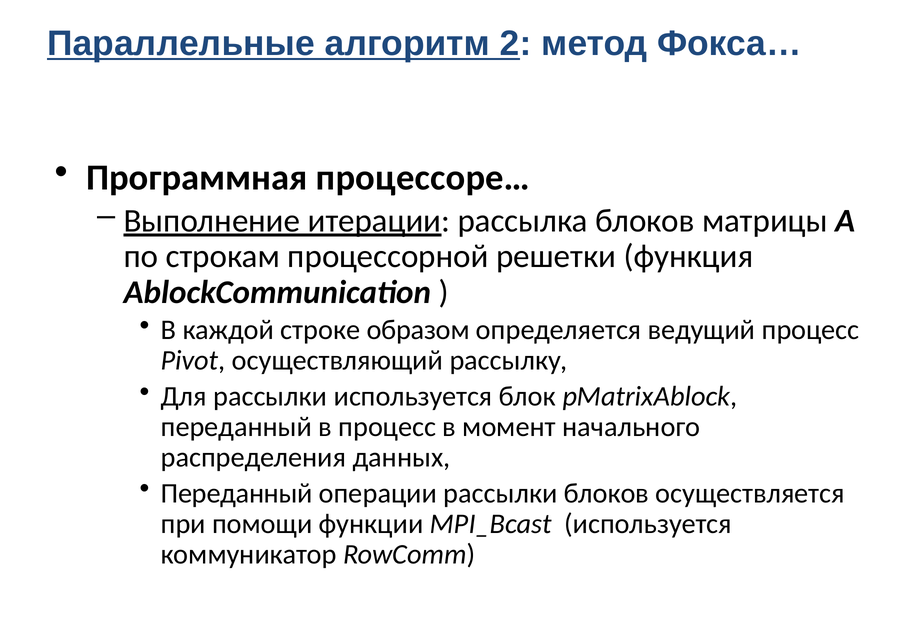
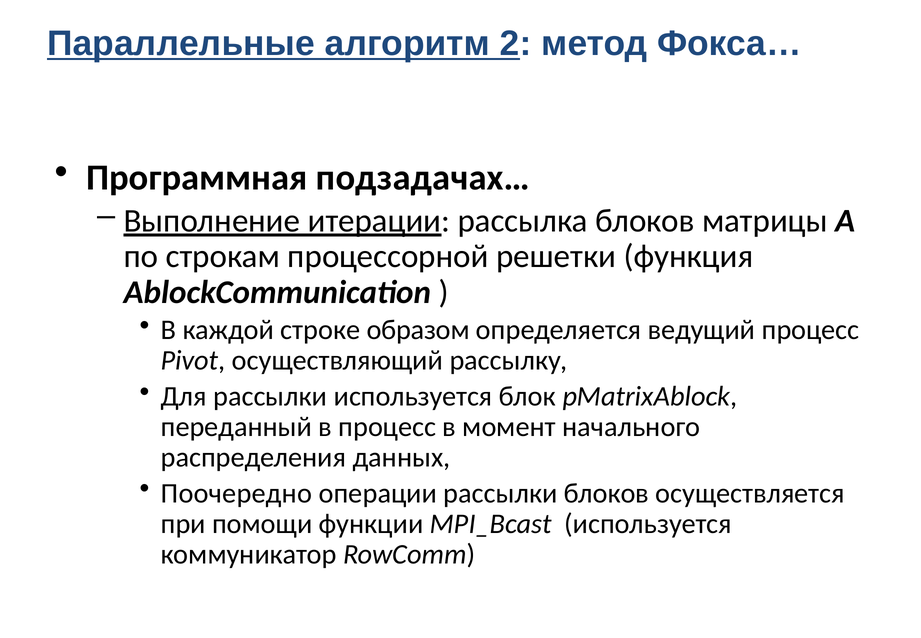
процессоре…: процессоре… -> подзадачах… (423, 178)
Переданный: Переданный -> Поочередно (237, 493)
